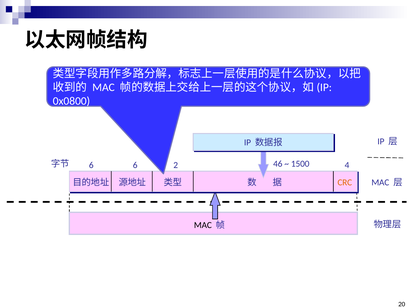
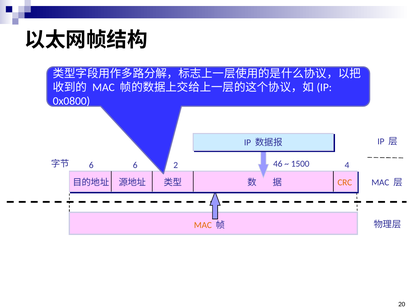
MAC colour: black -> orange (203, 225)
